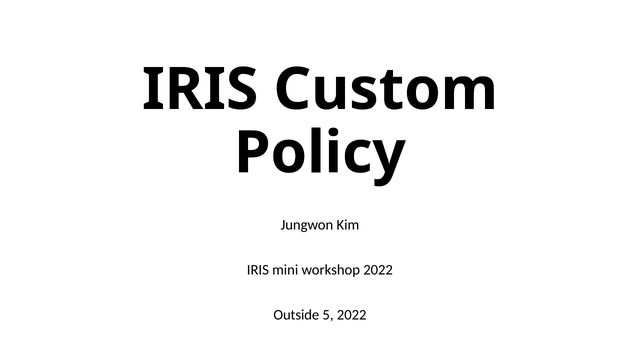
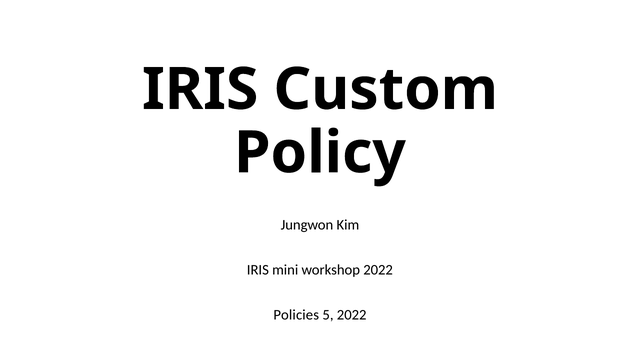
Outside: Outside -> Policies (296, 315)
